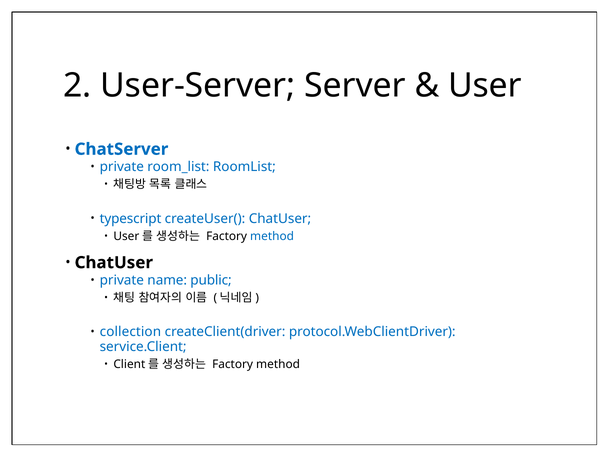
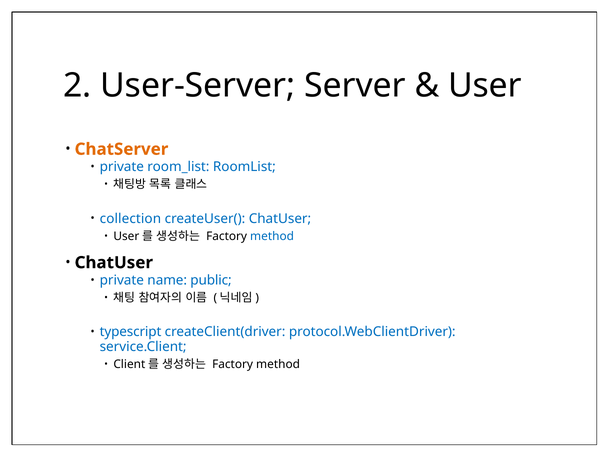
ChatServer colour: blue -> orange (121, 149)
typescript: typescript -> collection (130, 218)
collection: collection -> typescript (131, 332)
